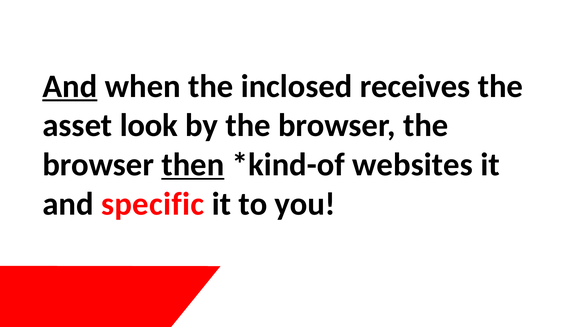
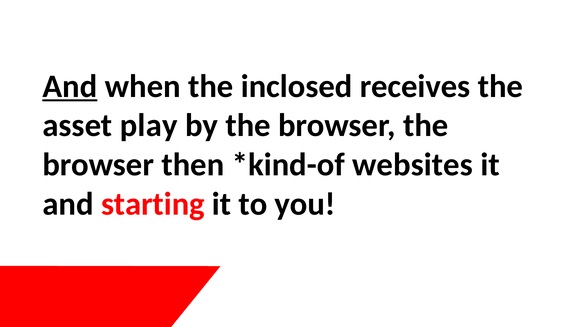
look: look -> play (149, 126)
then underline: present -> none (193, 165)
specific: specific -> starting (153, 204)
